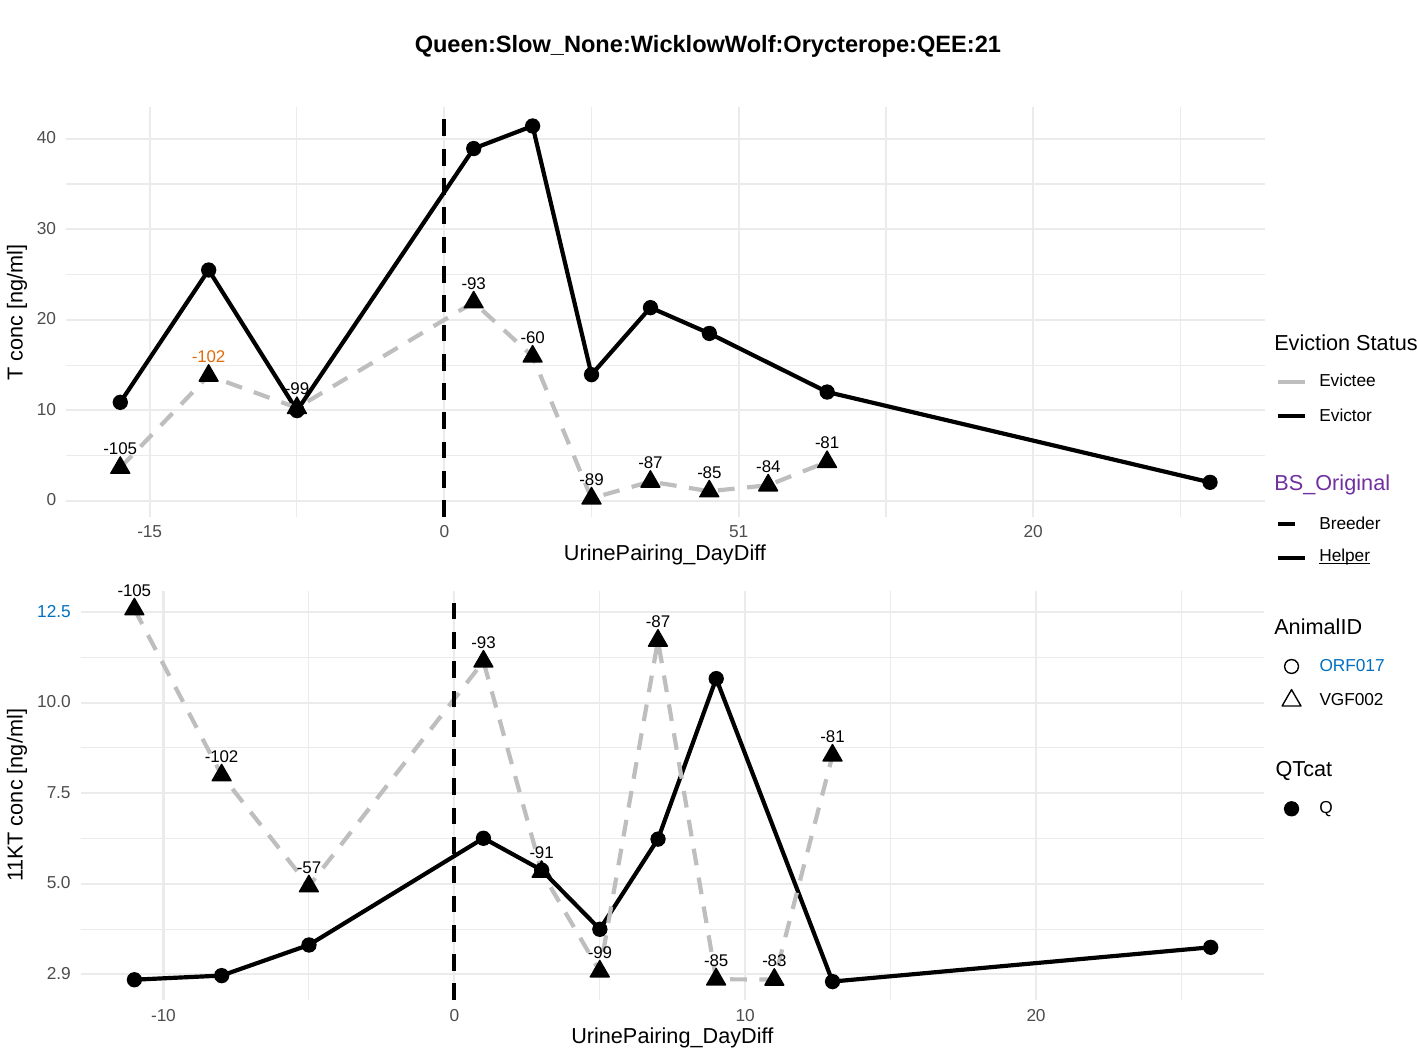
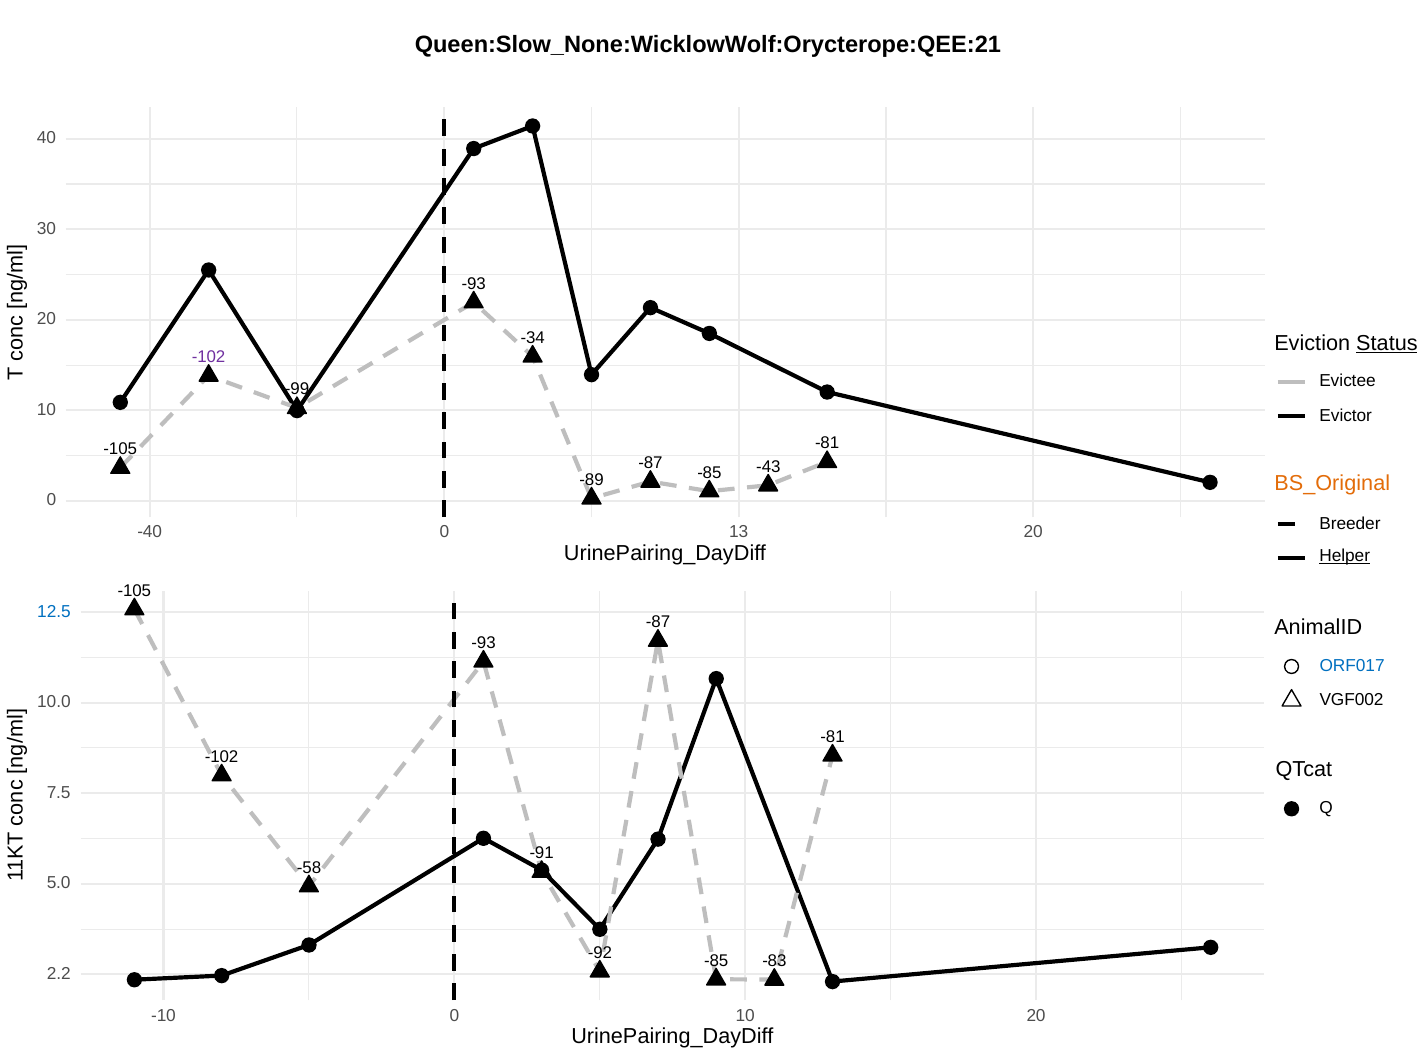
-60: -60 -> -34 (533, 338)
Status underline: none -> present (1387, 343)
-102 colour: orange -> purple (209, 357)
-84: -84 -> -43 (768, 466)
BS_Original colour: purple -> orange (1332, 483)
-15: -15 -> -40 (150, 532)
51: 51 -> 13 (739, 532)
-57: -57 -> -58 (309, 867)
-99: -99 -> -92 (600, 952)
2.9: 2.9 -> 2.2 (59, 974)
